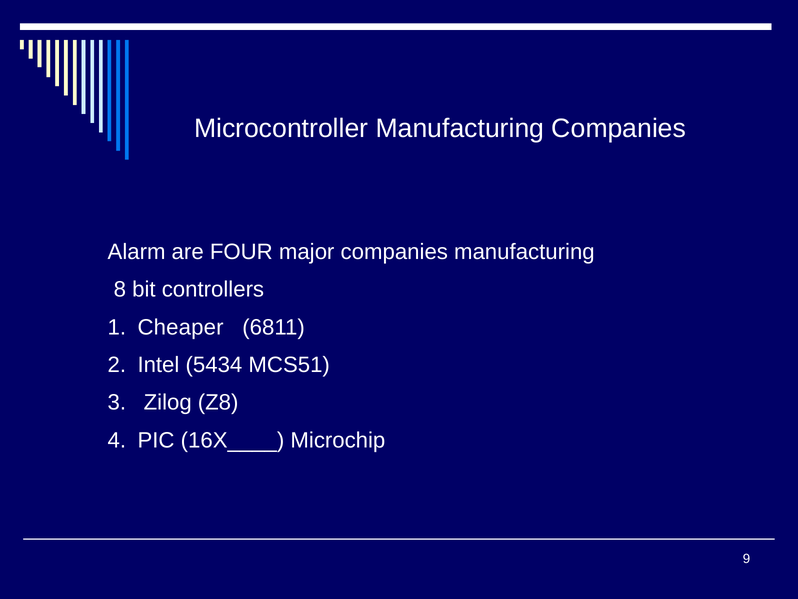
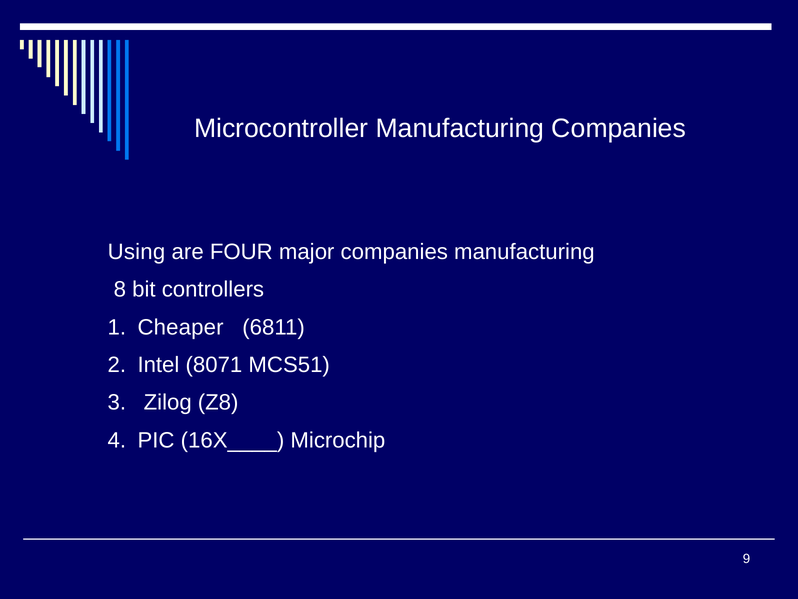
Alarm: Alarm -> Using (136, 252)
5434: 5434 -> 8071 (214, 365)
